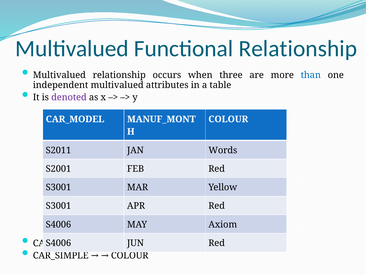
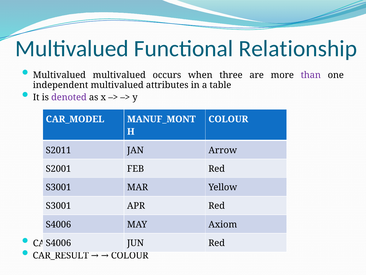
Multivalued relationship: relationship -> multivalued (119, 75)
than colour: blue -> purple (311, 75)
Words: Words -> Arrow (223, 150)
CAR_SIMPLE: CAR_SIMPLE -> CAR_RESULT (61, 255)
